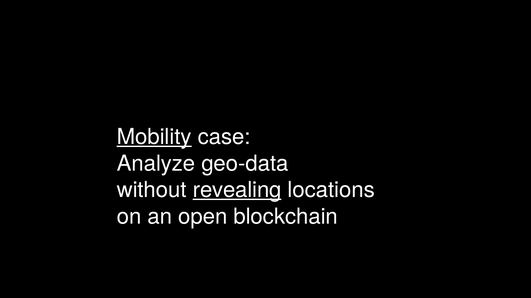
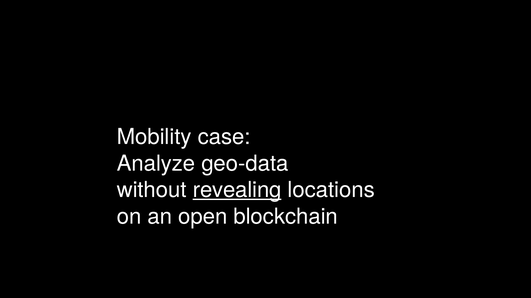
Mobility underline: present -> none (154, 137)
